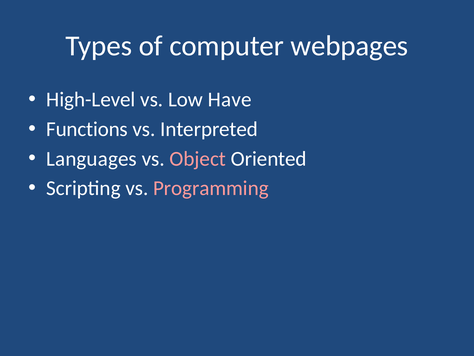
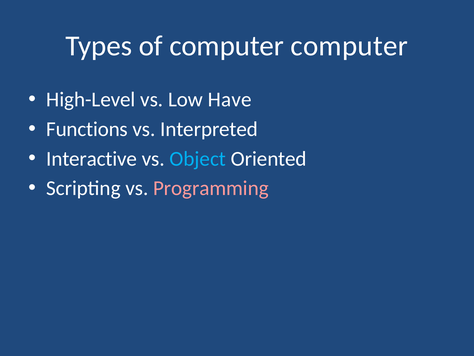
computer webpages: webpages -> computer (349, 46)
Languages: Languages -> Interactive (92, 158)
Object colour: pink -> light blue (198, 158)
